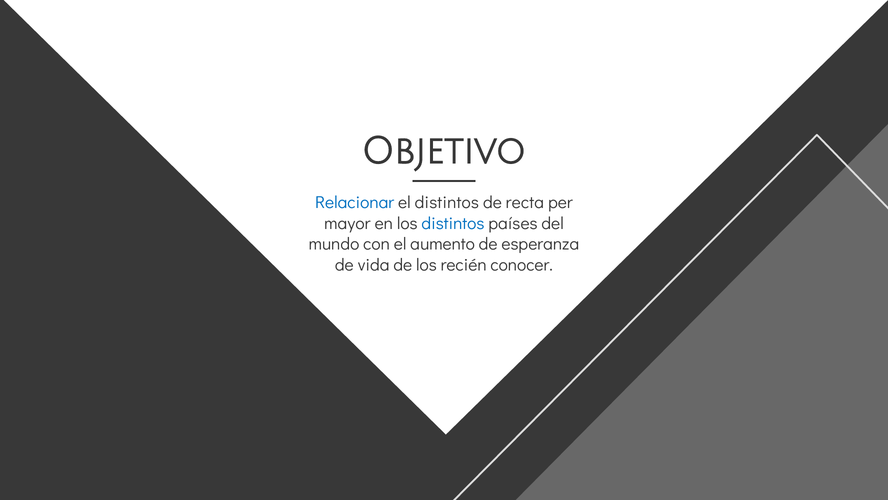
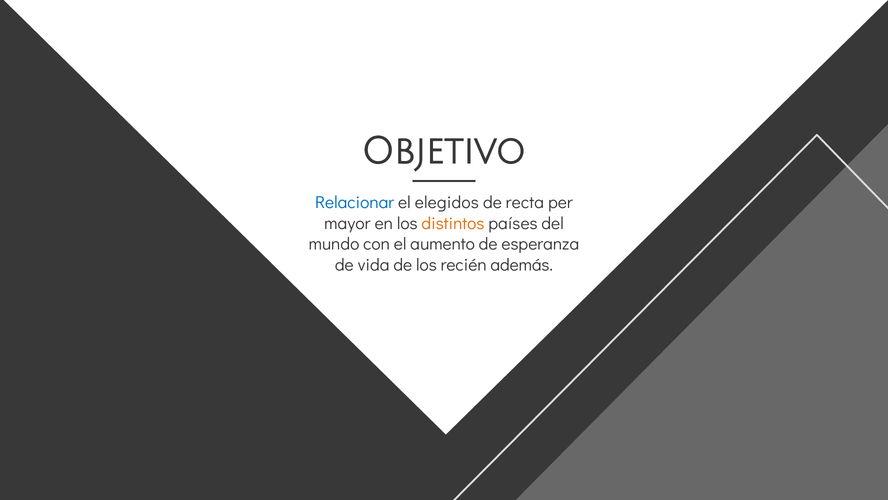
el distintos: distintos -> elegidos (447, 202)
distintos colour: blue -> orange (453, 223)
conocer: conocer -> además (522, 265)
